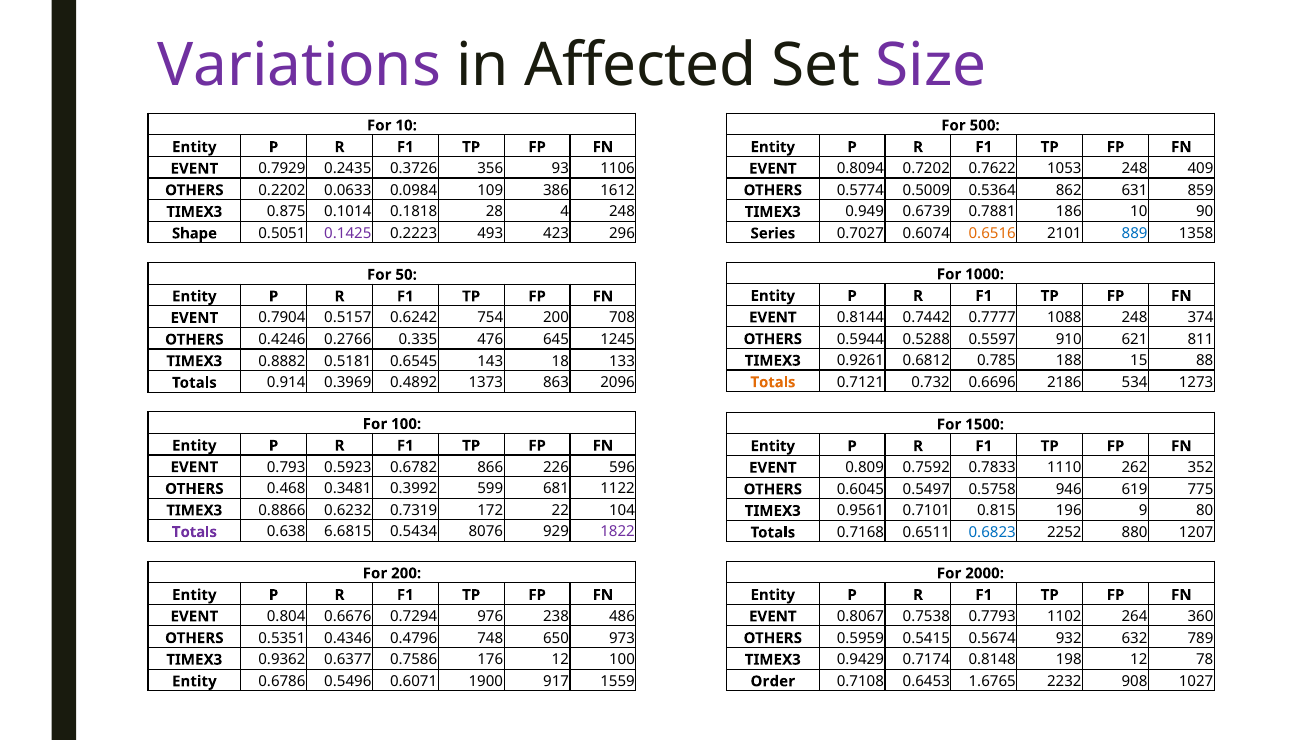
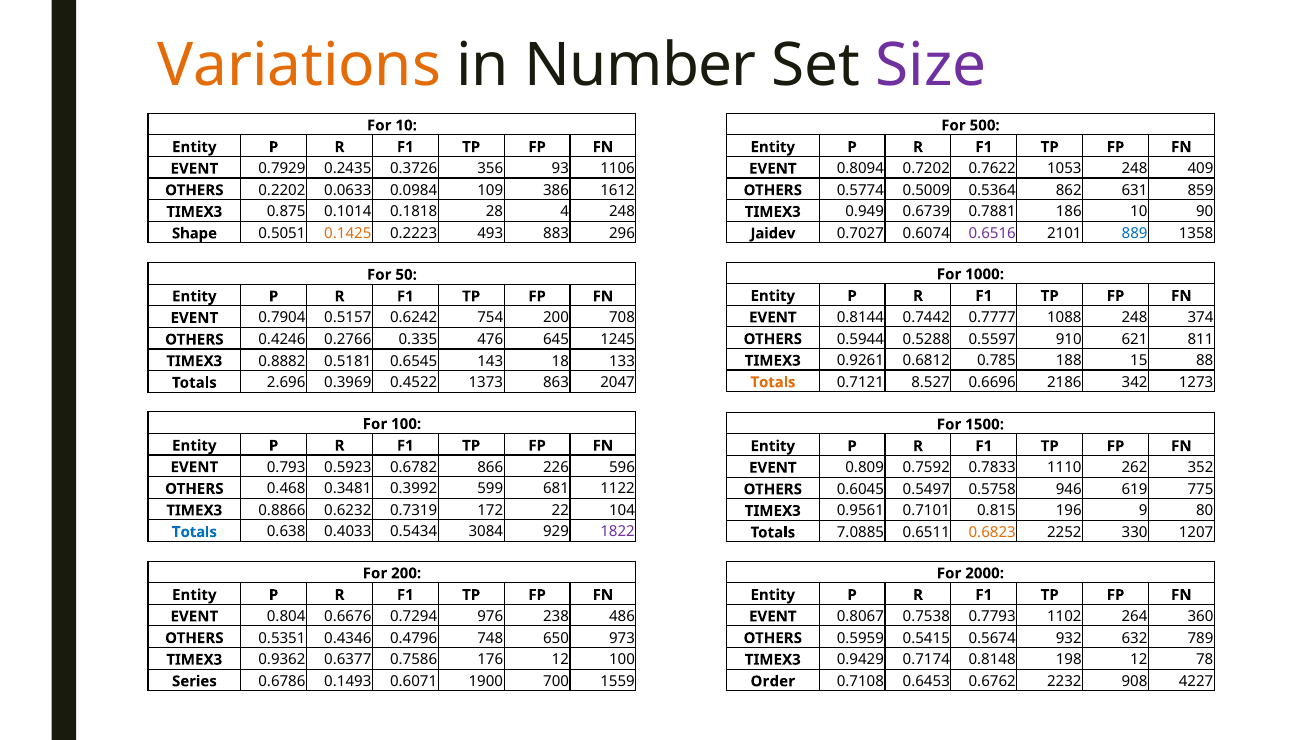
Variations colour: purple -> orange (299, 66)
Affected: Affected -> Number (641, 66)
0.1425 colour: purple -> orange (348, 233)
423: 423 -> 883 (556, 233)
Series: Series -> Jaidev (773, 233)
0.6516 colour: orange -> purple (992, 233)
0.732: 0.732 -> 8.527 (931, 382)
534: 534 -> 342 (1135, 382)
0.914: 0.914 -> 2.696 (286, 383)
0.4892: 0.4892 -> 0.4522 (414, 383)
2096: 2096 -> 2047 (618, 383)
Totals colour: purple -> blue (194, 532)
6.6815: 6.6815 -> 0.4033 (348, 532)
8076: 8076 -> 3084 (486, 532)
0.7168: 0.7168 -> 7.0885 (860, 533)
0.6823 colour: blue -> orange (992, 533)
880: 880 -> 330 (1135, 533)
Entity: Entity -> Series (194, 682)
0.5496: 0.5496 -> 0.1493 (348, 682)
917: 917 -> 700 (556, 682)
1.6765: 1.6765 -> 0.6762 (992, 682)
1027: 1027 -> 4227 (1196, 682)
